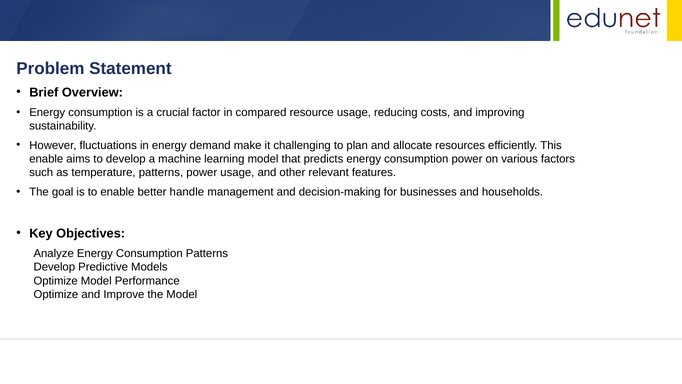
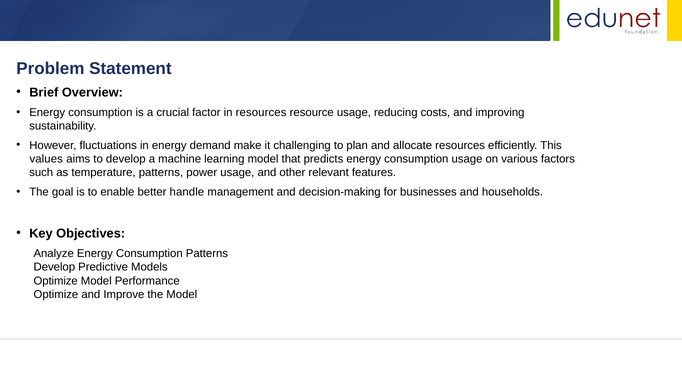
in compared: compared -> resources (261, 112)
enable: enable -> values (46, 159)
consumption power: power -> usage (467, 159)
